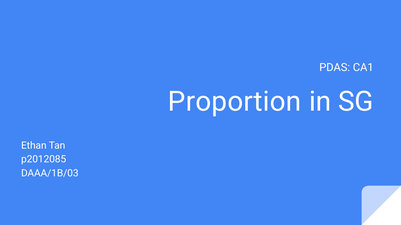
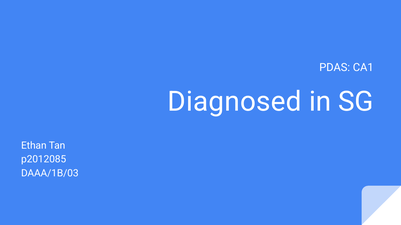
Proportion: Proportion -> Diagnosed (235, 102)
